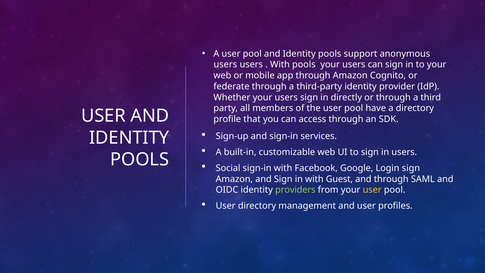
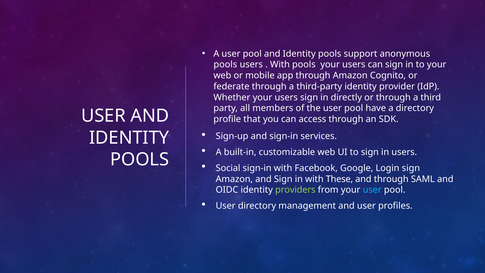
users: users -> pools (225, 65)
Guest: Guest -> These (339, 179)
user colour: yellow -> light blue (372, 190)
